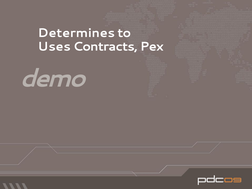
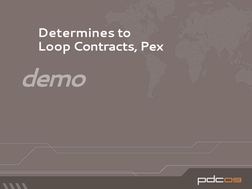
Uses: Uses -> Loop (54, 47)
